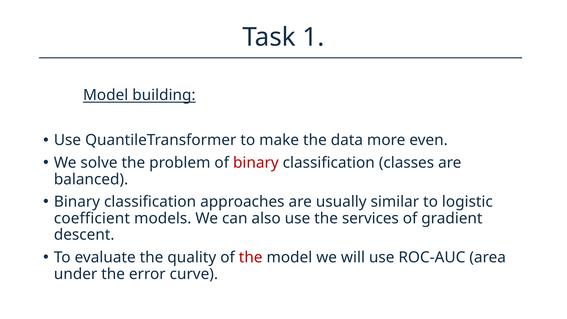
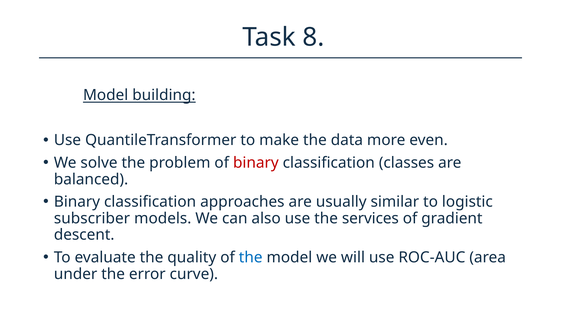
1: 1 -> 8 (313, 37)
coefficient: coefficient -> subscriber (92, 218)
the colour: red -> blue (251, 257)
